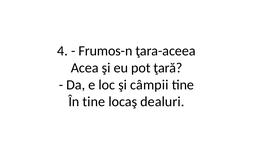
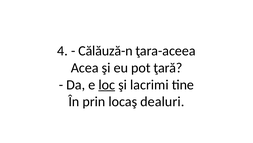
Frumos-n: Frumos-n -> Călăuză-n (105, 51)
loc underline: none -> present (107, 84)
câmpii: câmpii -> lacrimi (149, 84)
În tine: tine -> prin (94, 101)
